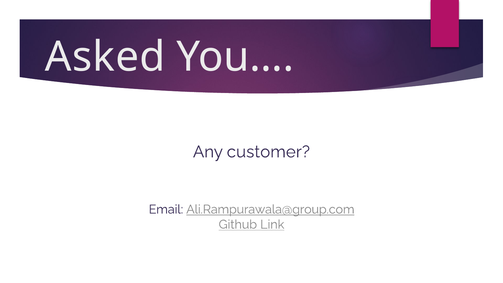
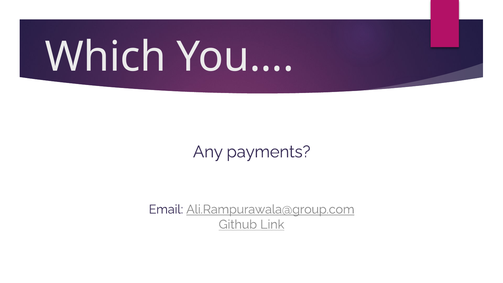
Asked: Asked -> Which (105, 57)
customer: customer -> payments (268, 152)
